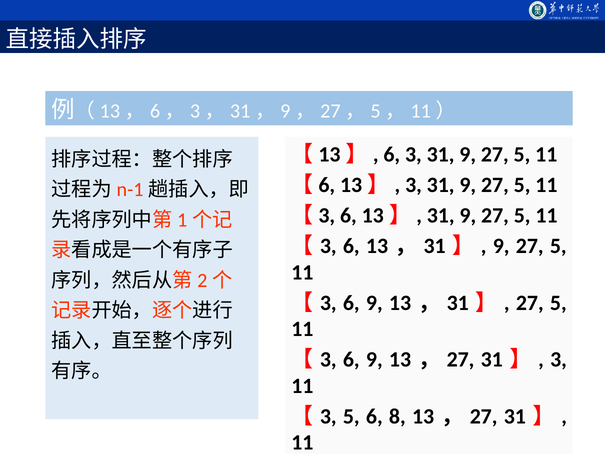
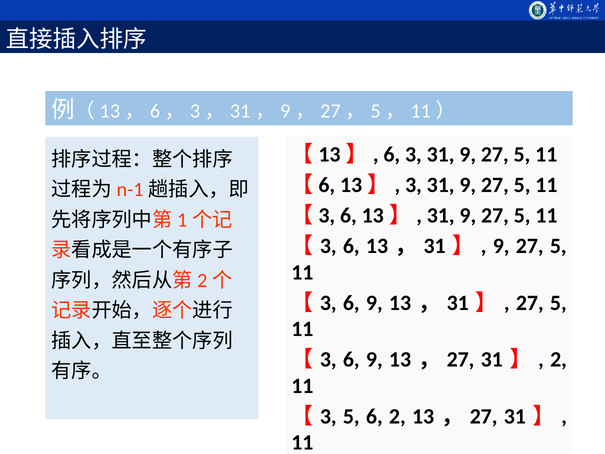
3: 3 -> 2 (558, 360)
6 8: 8 -> 2 (397, 416)
